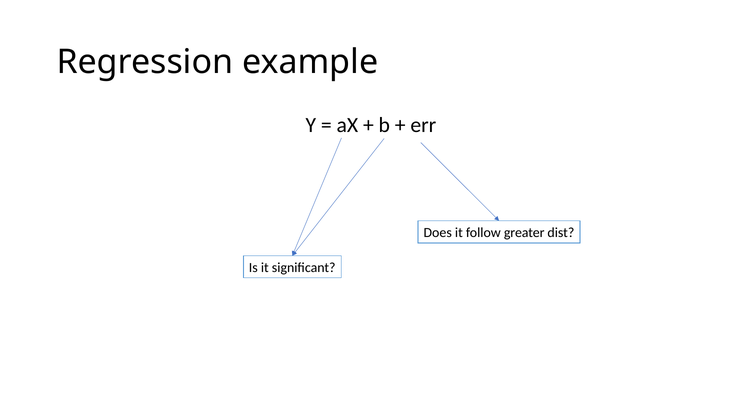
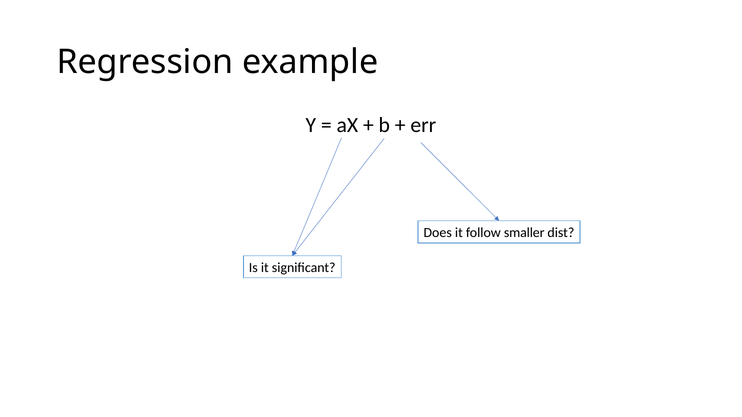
greater: greater -> smaller (524, 233)
